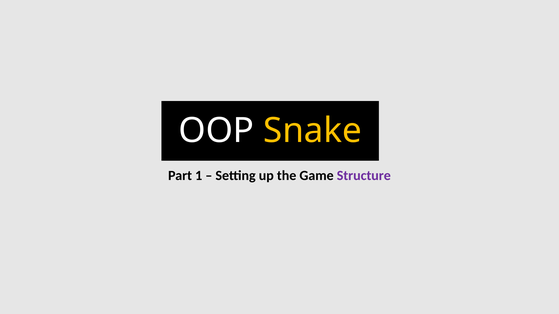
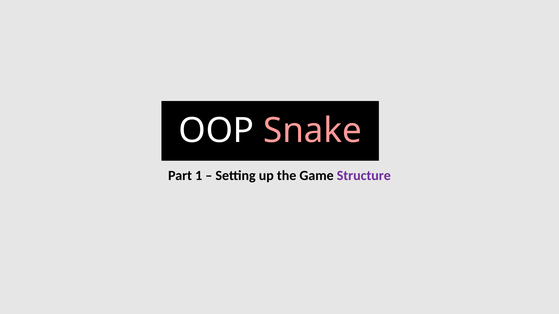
Snake colour: yellow -> pink (313, 131)
